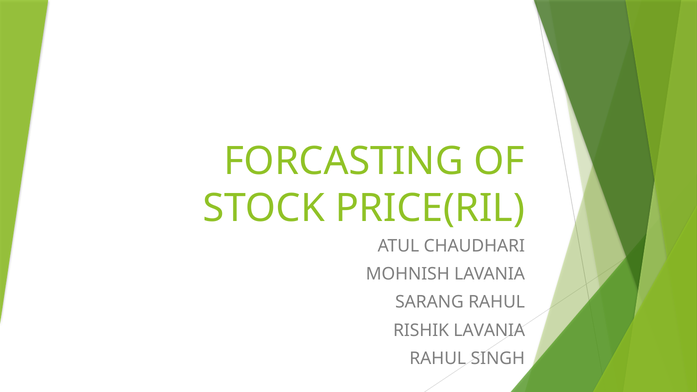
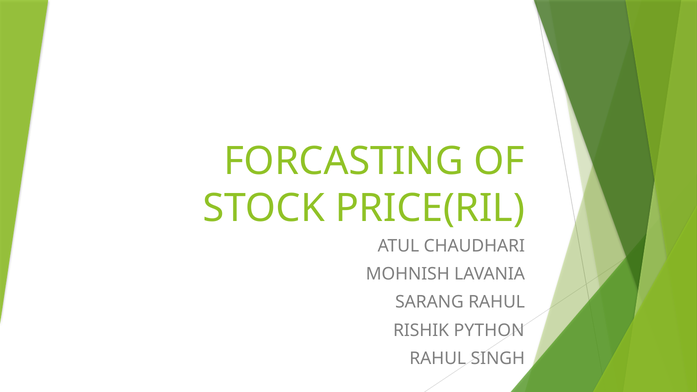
RISHIK LAVANIA: LAVANIA -> PYTHON (489, 330)
